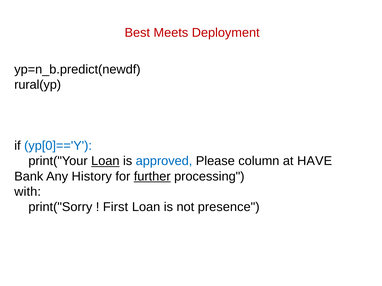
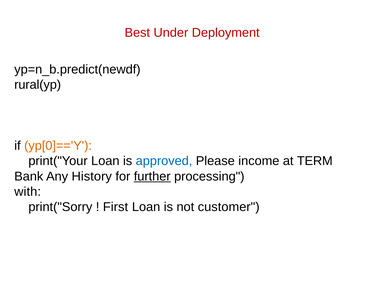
Meets: Meets -> Under (171, 33)
yp[0]=='Y colour: blue -> orange (58, 146)
Loan underline: present -> none (105, 161)
column: column -> income (259, 161)
HAVE: HAVE -> TERM (315, 161)
presence: presence -> customer (229, 207)
